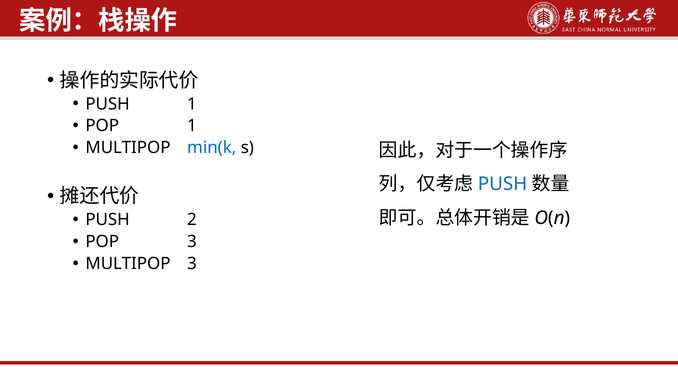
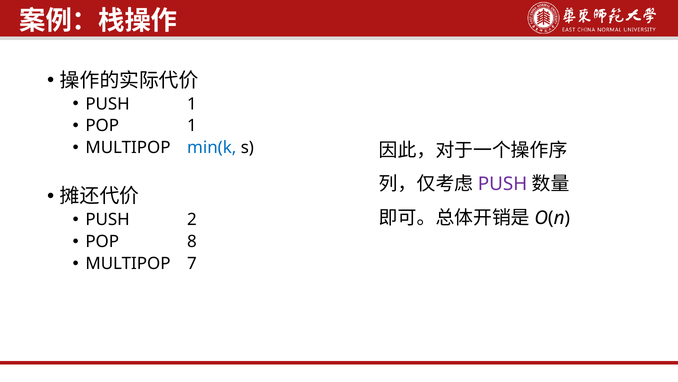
PUSH colour: blue -> purple (503, 184)
POP 3: 3 -> 8 (192, 241)
MULTIPOP 3: 3 -> 7 (192, 263)
